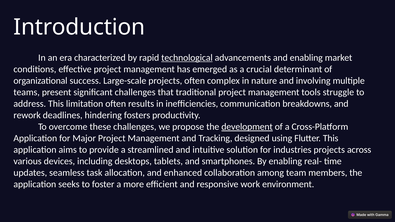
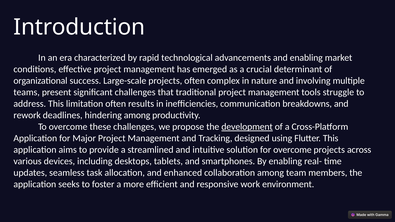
technological underline: present -> none (187, 58)
hindering fosters: fosters -> among (137, 115)
for industries: industries -> overcome (292, 150)
